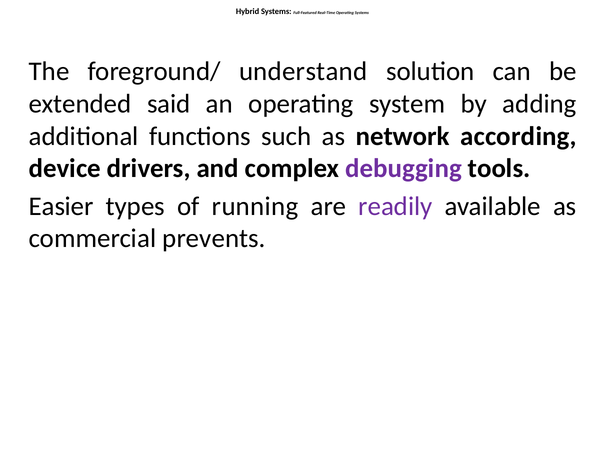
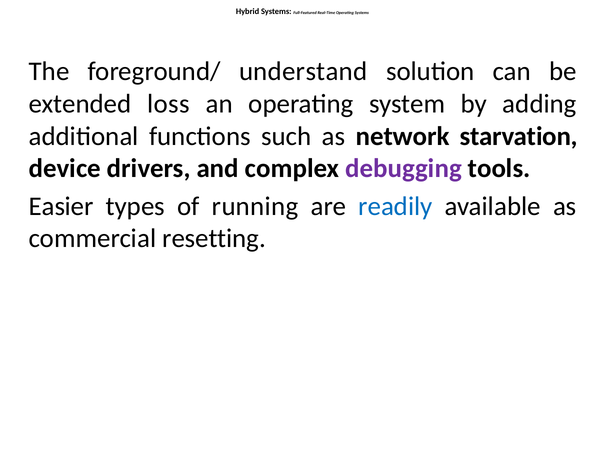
said: said -> loss (168, 104)
according: according -> starvation (519, 136)
readily colour: purple -> blue (395, 206)
prevents: prevents -> resetting (214, 239)
